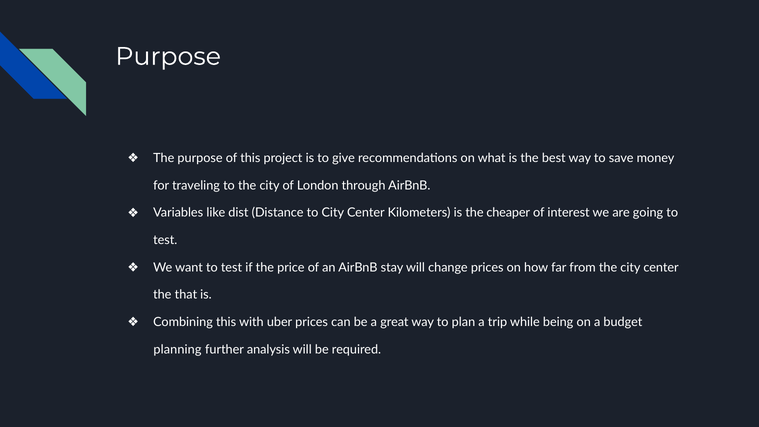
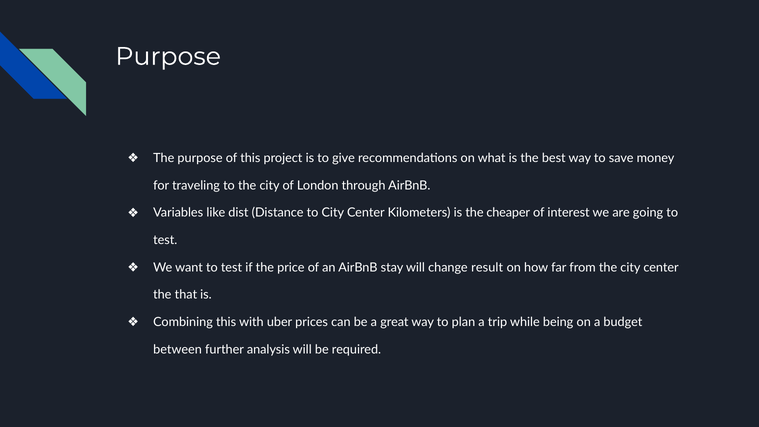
change prices: prices -> result (487, 267)
planning: planning -> between (178, 349)
